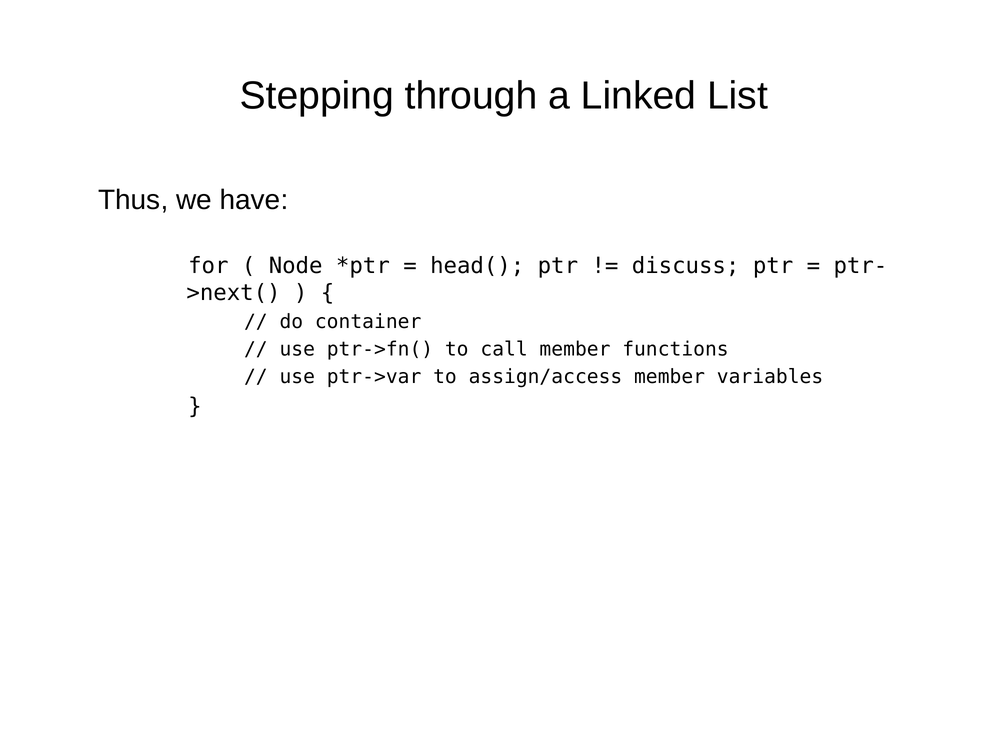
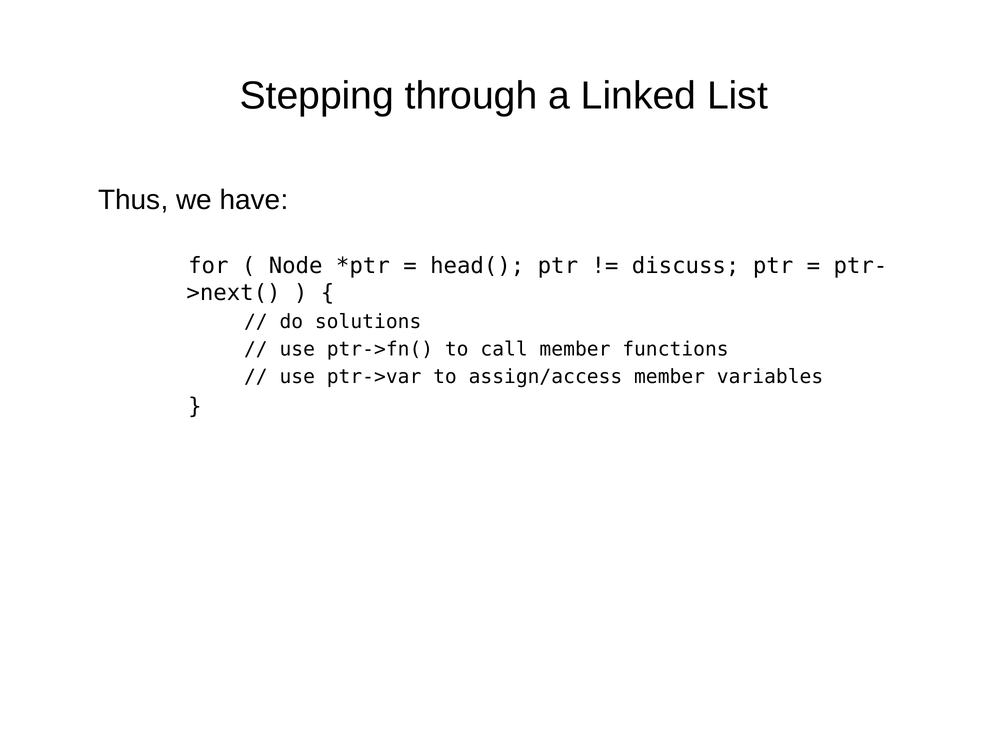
container: container -> solutions (368, 322)
